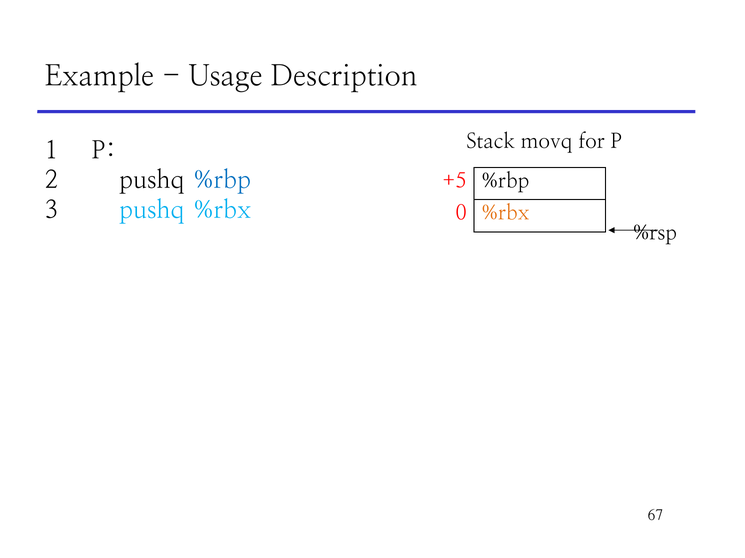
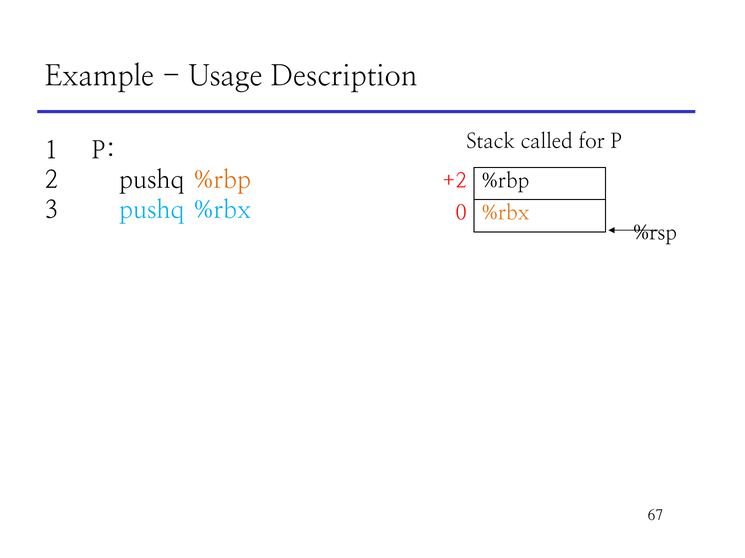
movq: movq -> called (547, 142)
%rbp colour: blue -> orange (222, 181)
+5: +5 -> +2 (454, 181)
